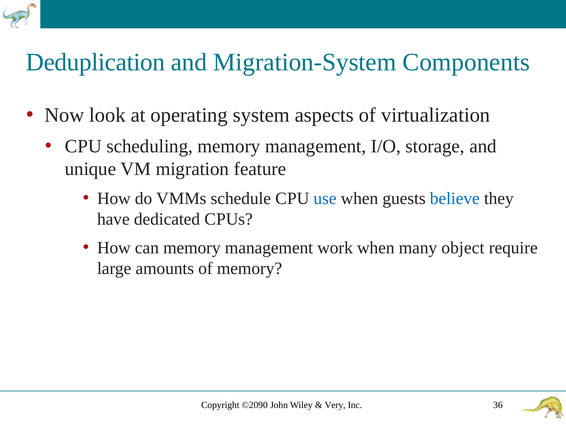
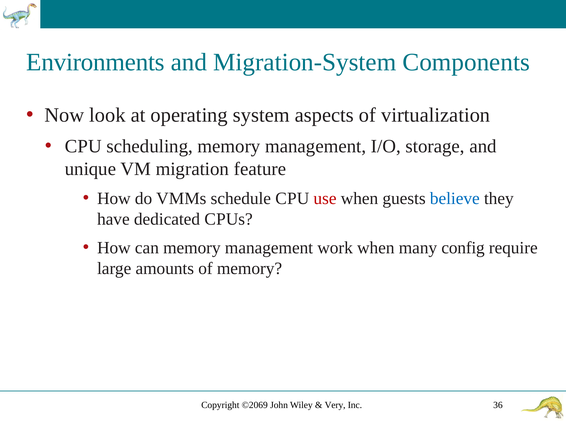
Deduplication: Deduplication -> Environments (95, 62)
use colour: blue -> red (325, 199)
object: object -> config (463, 248)
©2090: ©2090 -> ©2069 (255, 405)
